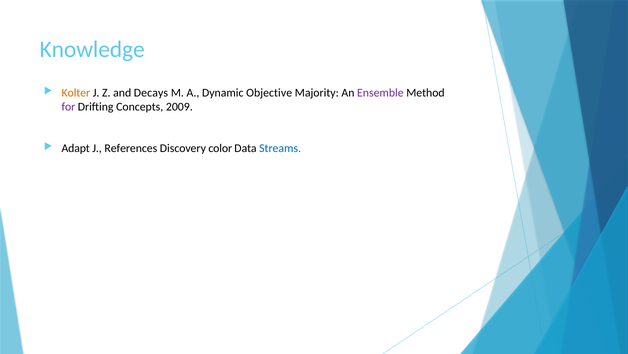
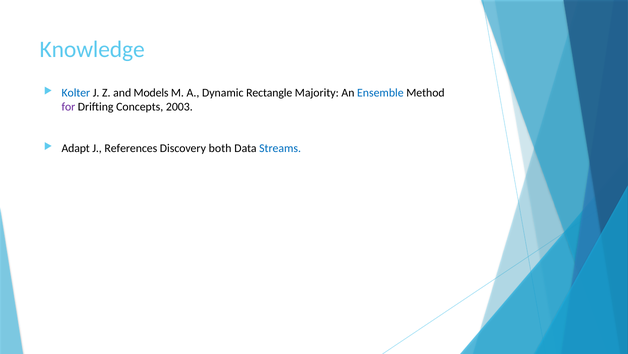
Kolter colour: orange -> blue (76, 93)
Decays: Decays -> Models (151, 93)
Objective: Objective -> Rectangle (269, 93)
Ensemble colour: purple -> blue (380, 93)
2009: 2009 -> 2003 (179, 107)
color: color -> both (220, 148)
